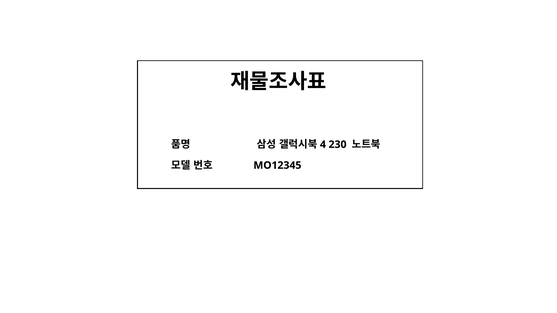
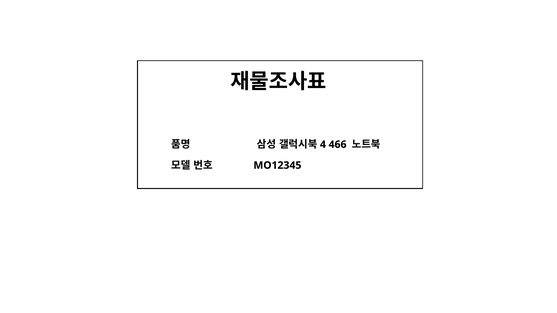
230: 230 -> 466 (338, 145)
